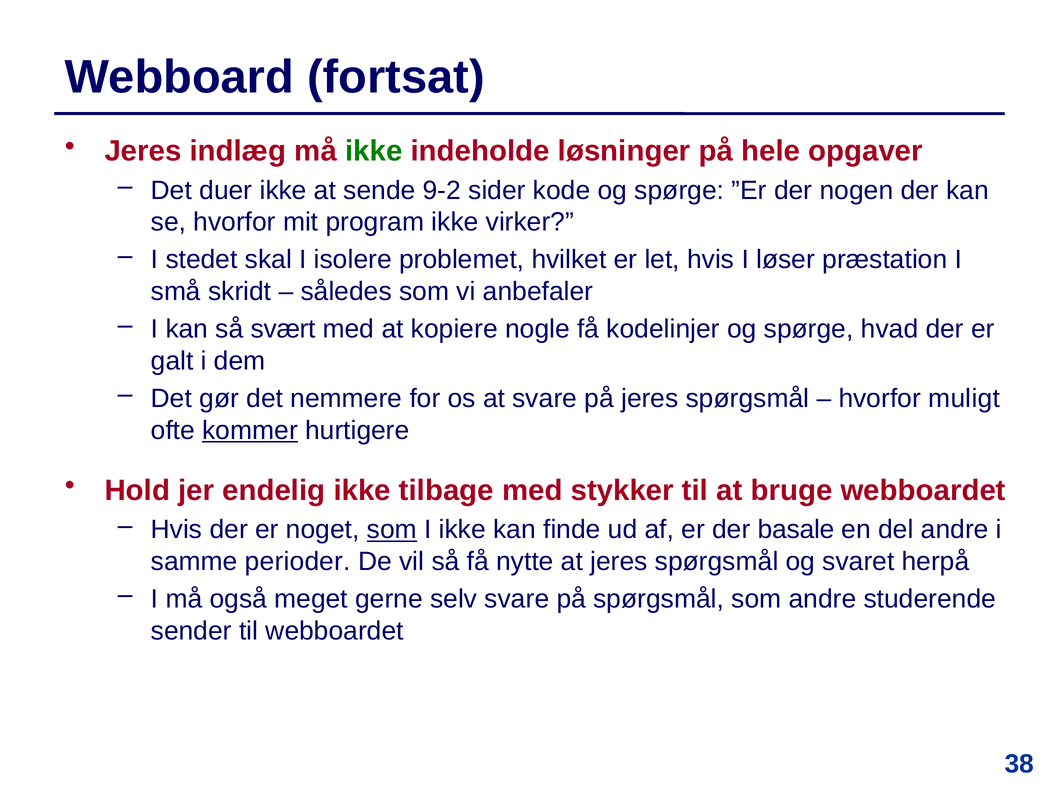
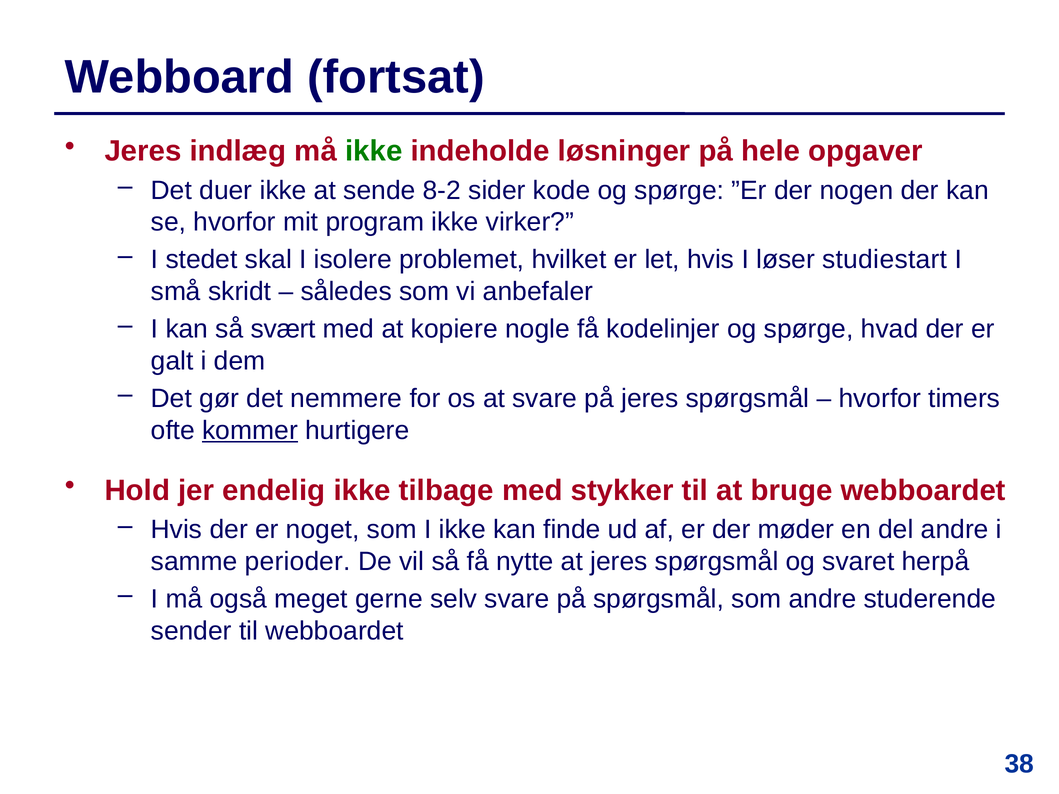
9-2: 9-2 -> 8-2 (442, 190)
præstation: præstation -> studiestart (885, 260)
muligt: muligt -> timers (964, 399)
som underline: present -> none (392, 530)
basale: basale -> møder (796, 530)
